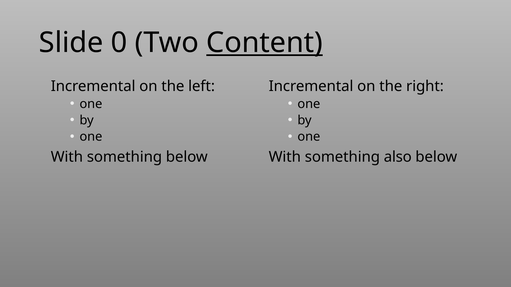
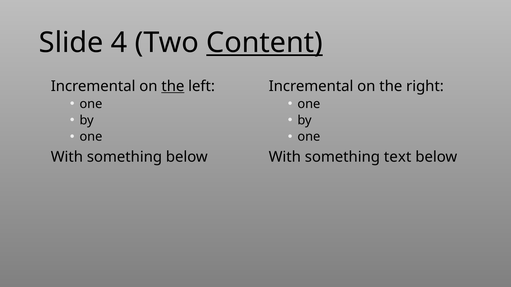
0: 0 -> 4 (119, 43)
the underline: none -> present (173, 86)
also: also -> text (398, 157)
